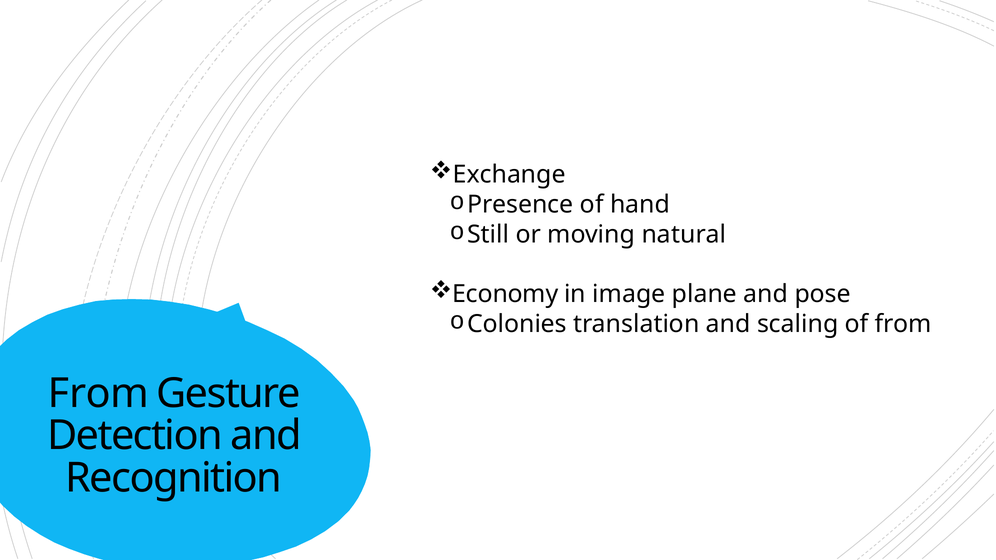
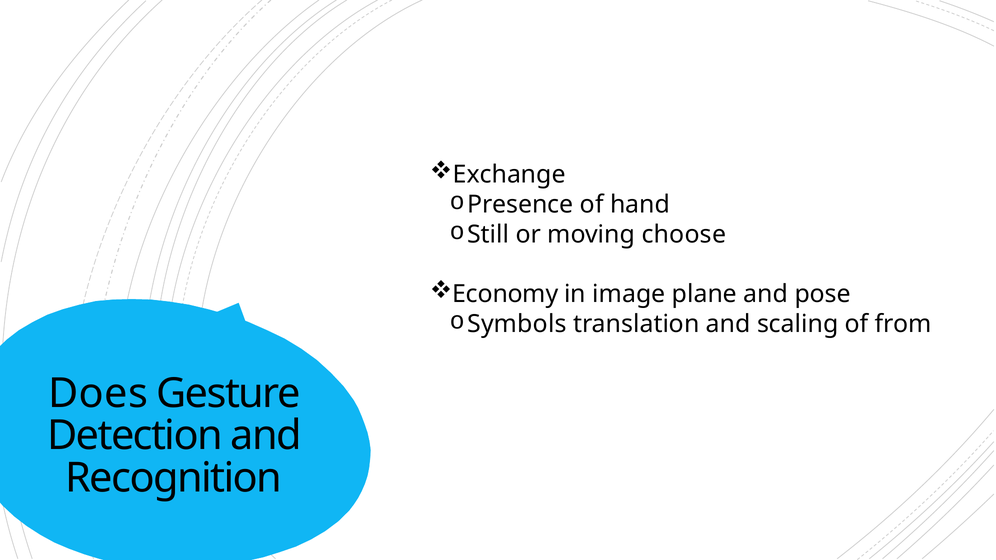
natural: natural -> choose (684, 234)
Colonies: Colonies -> Symbols (517, 324)
From: From -> Does (98, 394)
